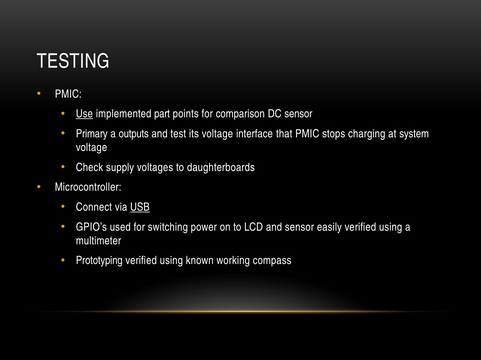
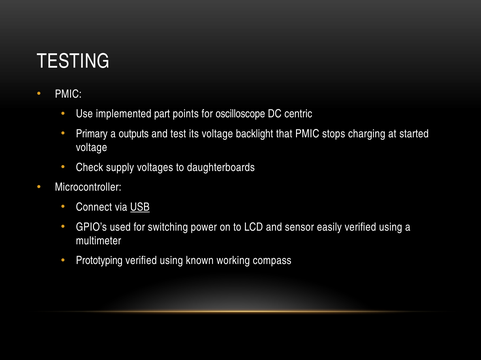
Use underline: present -> none (84, 114)
comparison: comparison -> oscilloscope (240, 114)
DC sensor: sensor -> centric (298, 114)
interface: interface -> backlight (255, 134)
system: system -> started (414, 134)
